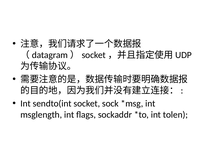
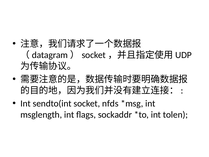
sock: sock -> nfds (110, 103)
